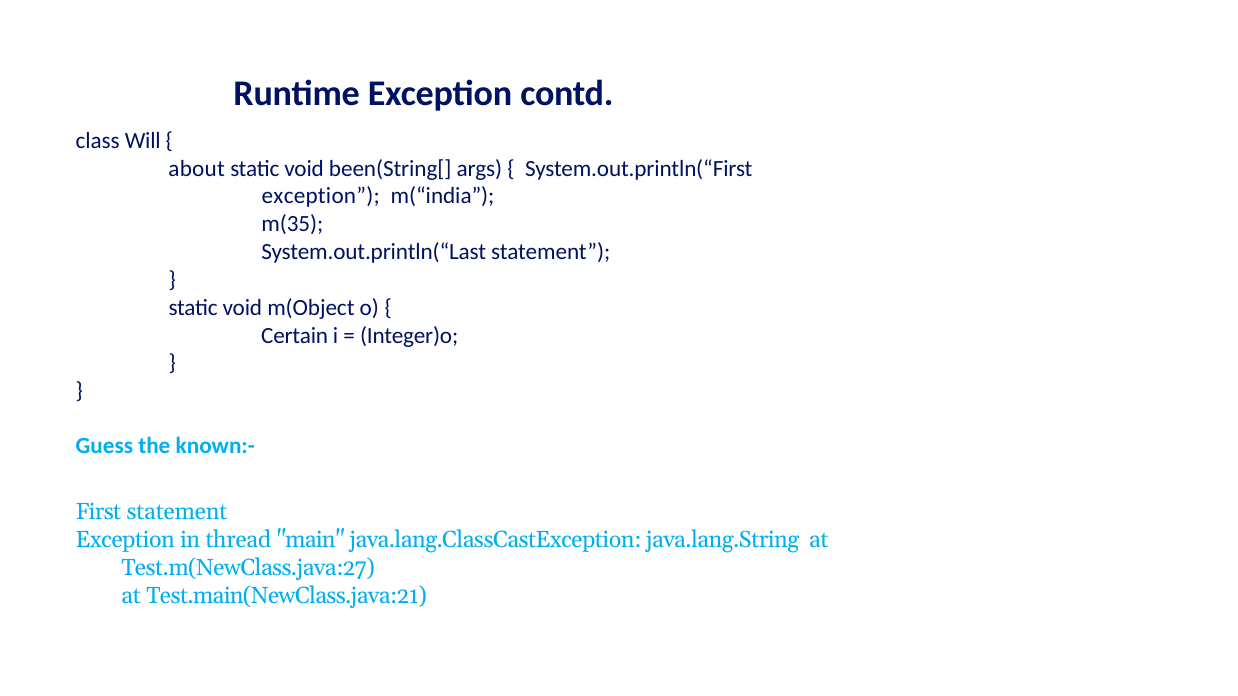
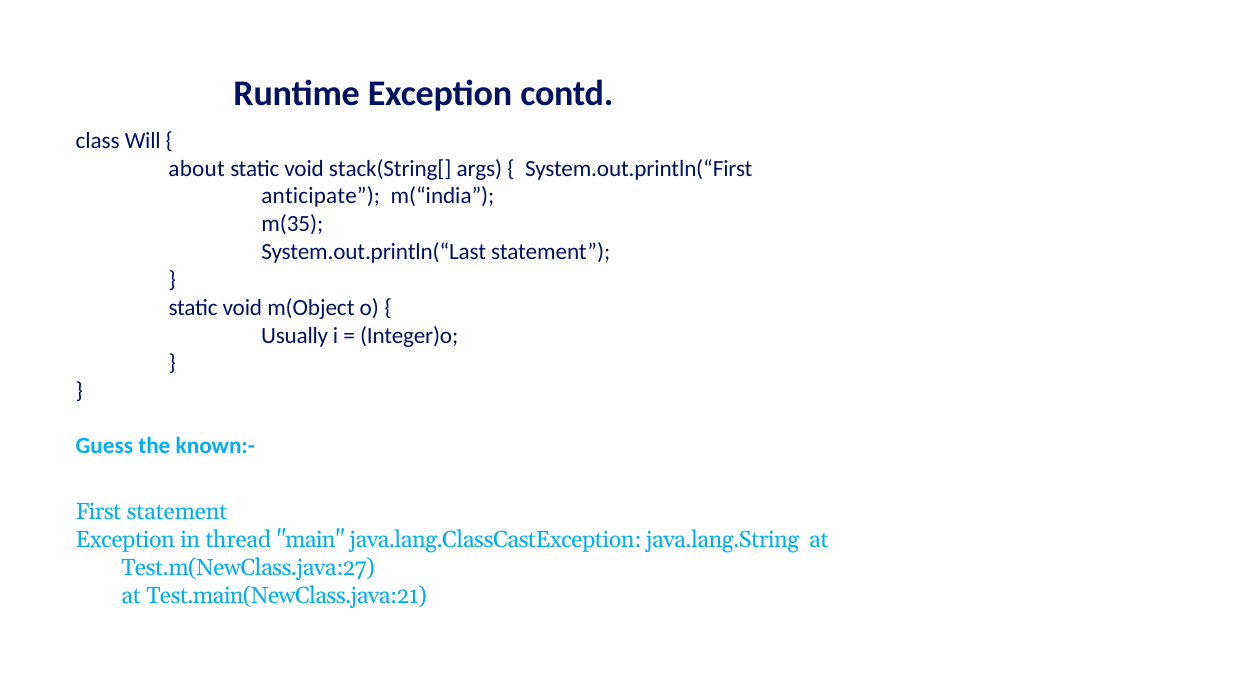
been(String[: been(String[ -> stack(String[ (390, 168)
exception: exception -> anticipate (321, 196)
Certain: Certain -> Usually (295, 336)
